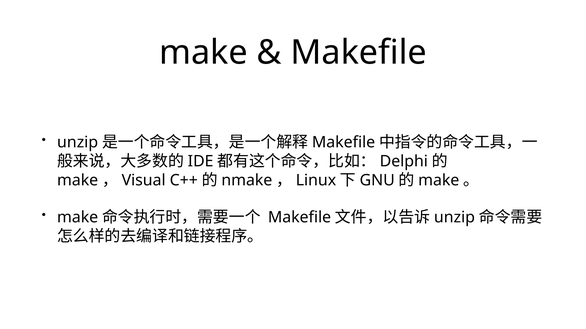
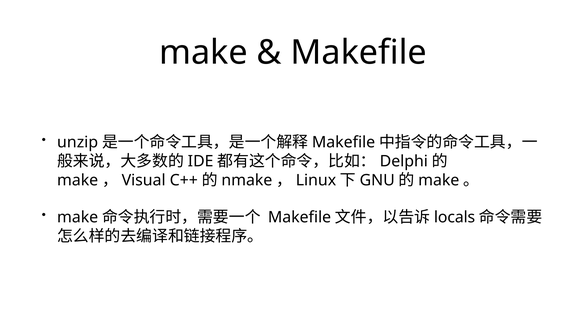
unzip: unzip -> locals (455, 218)
